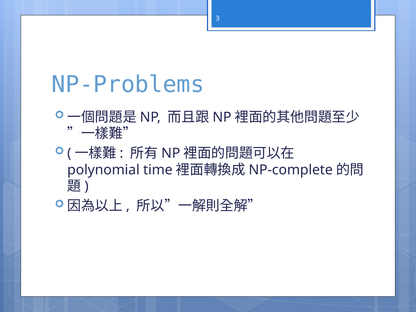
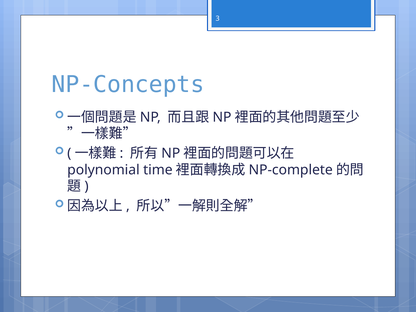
NP-Problems: NP-Problems -> NP-Concepts (128, 84)
